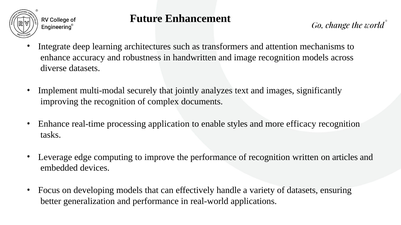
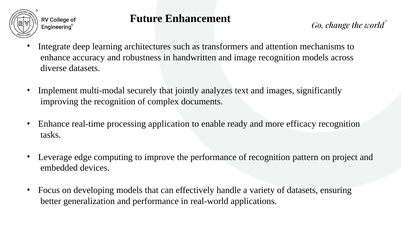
styles: styles -> ready (237, 124)
written: written -> pattern (305, 157)
articles: articles -> project (345, 157)
